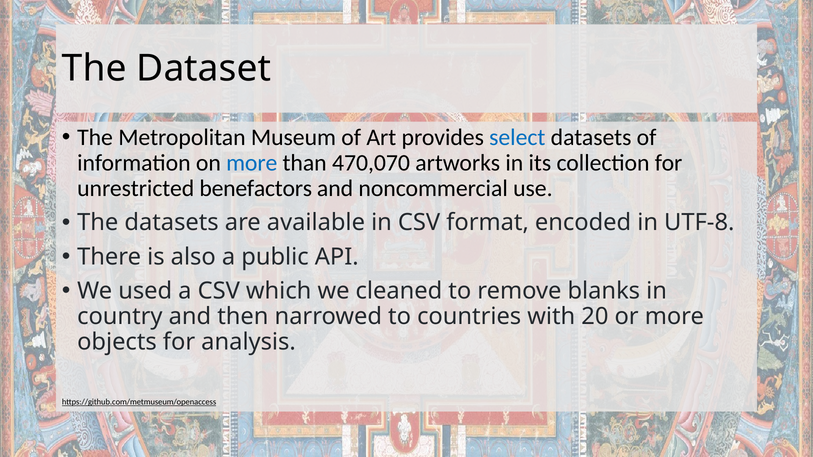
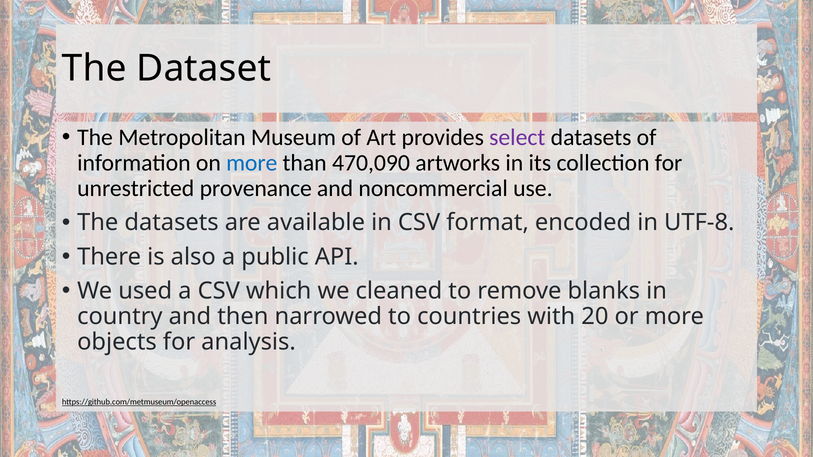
select colour: blue -> purple (517, 137)
470,070: 470,070 -> 470,090 (371, 163)
benefactors: benefactors -> provenance (256, 189)
